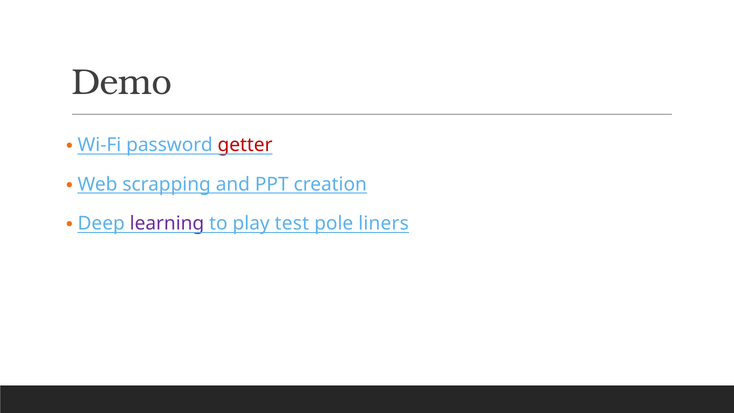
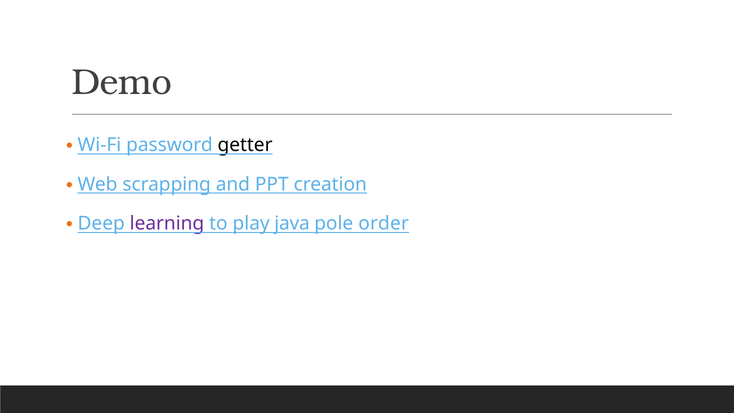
getter colour: red -> black (245, 145)
test: test -> java (292, 224)
liners: liners -> order (384, 224)
